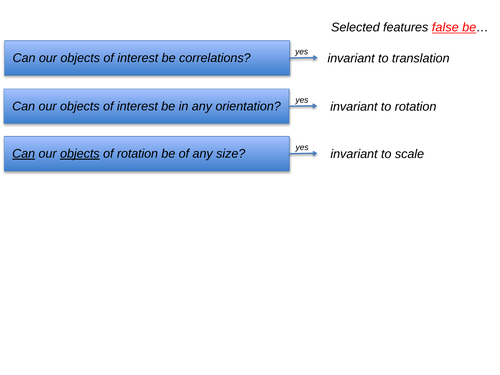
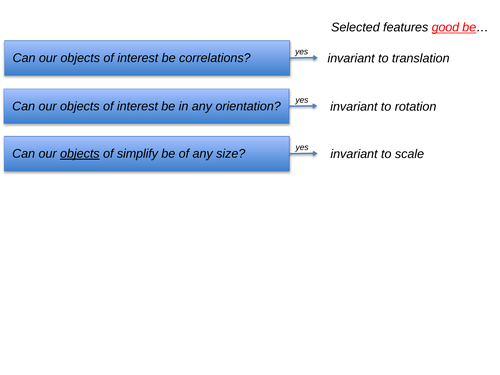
false: false -> good (445, 28)
Can underline: present -> none (24, 154)
of rotation: rotation -> simplify (138, 154)
